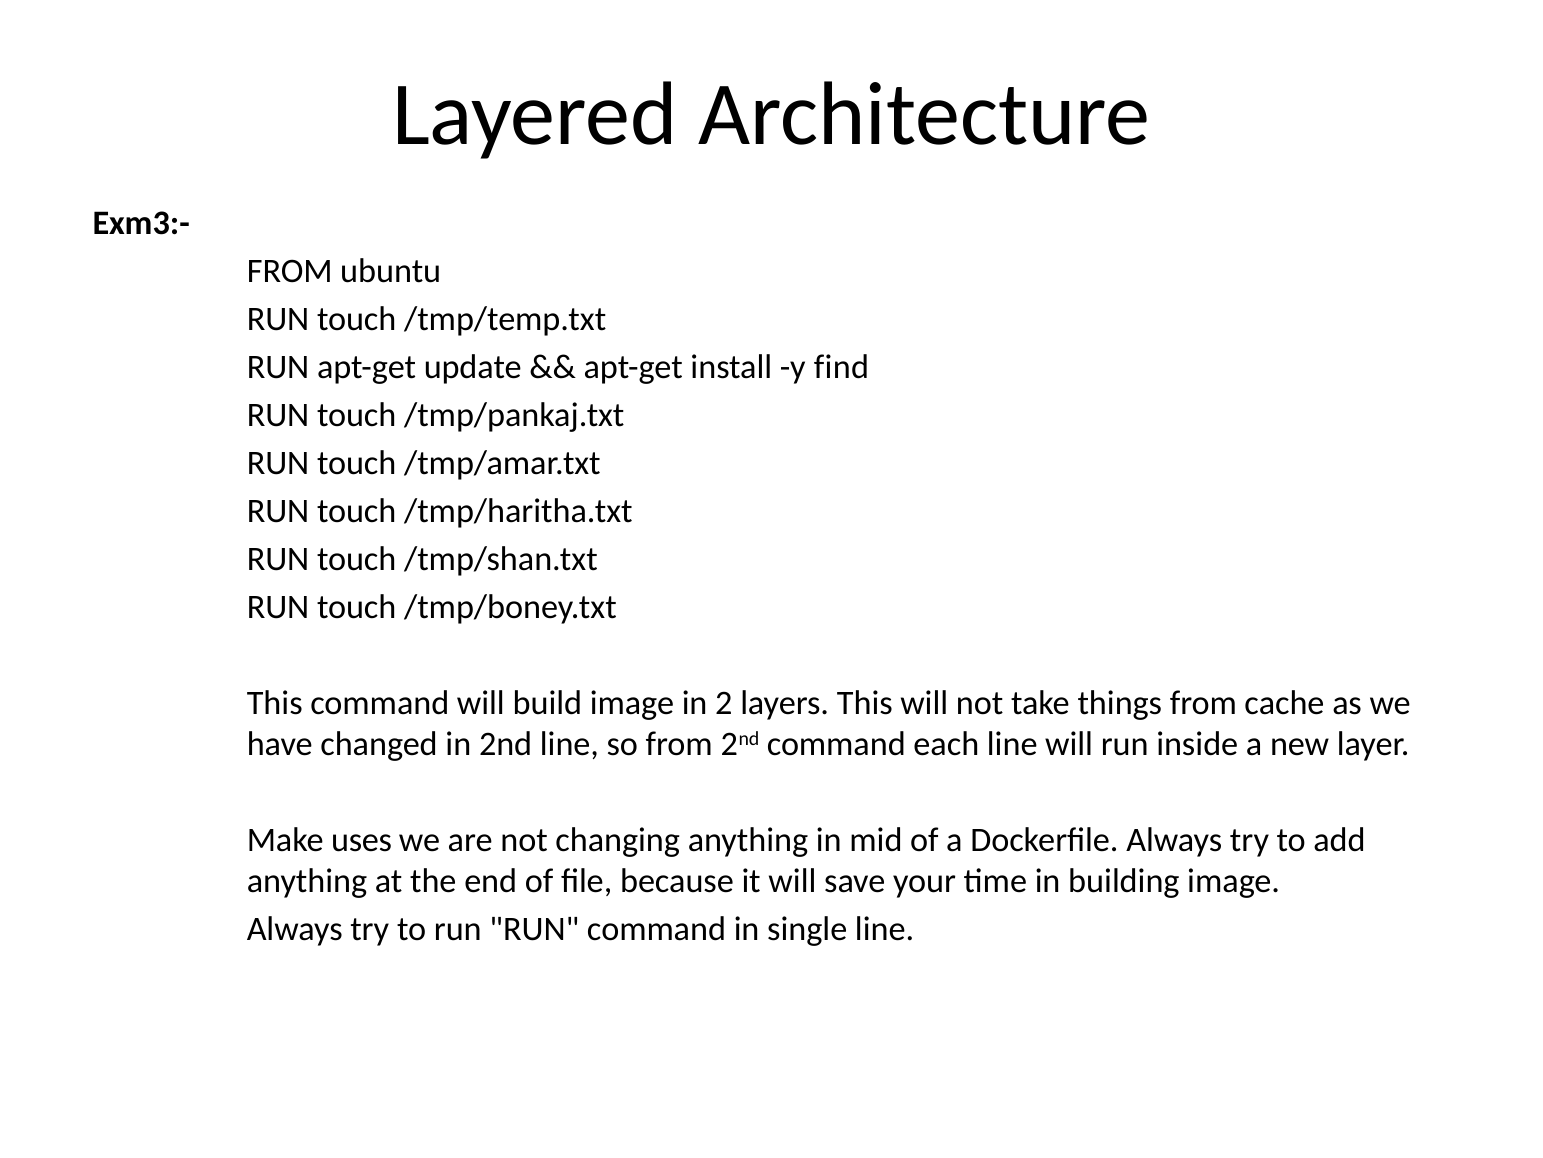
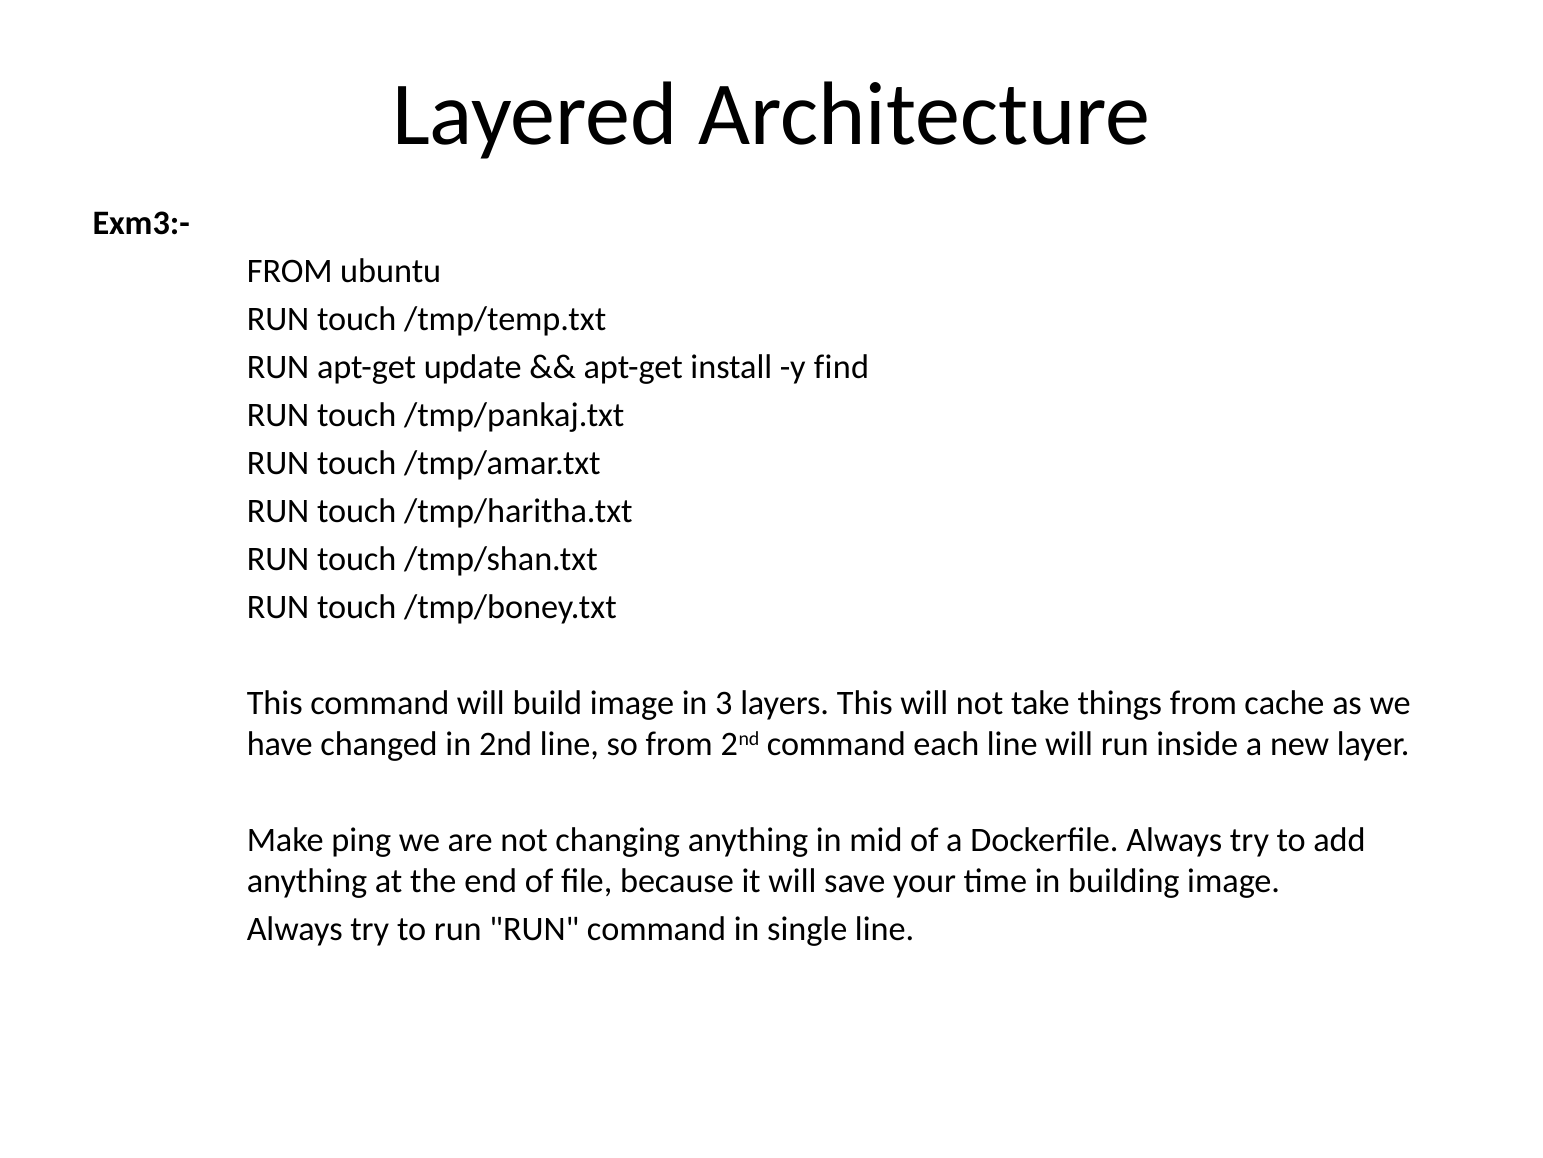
2: 2 -> 3 (724, 703)
uses: uses -> ping (361, 840)
